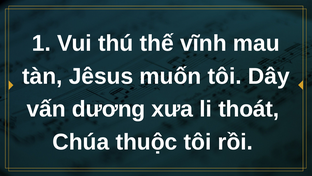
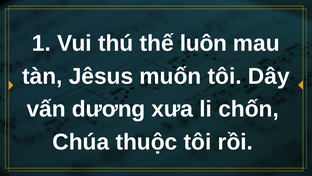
vĩnh: vĩnh -> luôn (203, 43)
thoát: thoát -> chốn (249, 109)
